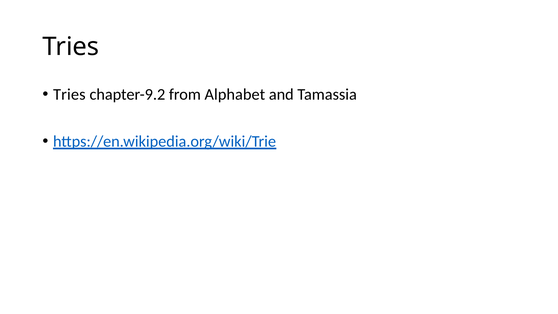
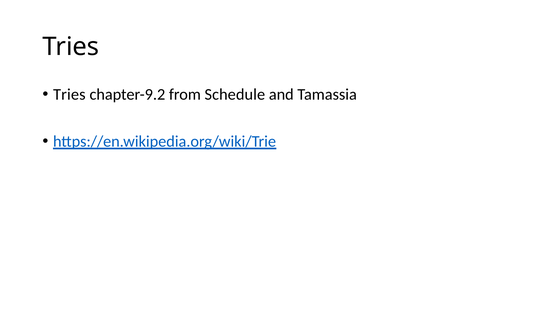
Alphabet: Alphabet -> Schedule (235, 94)
